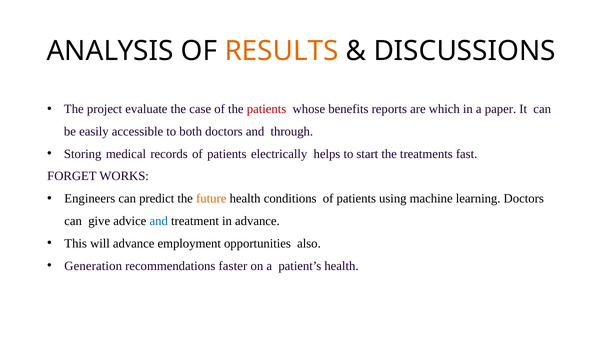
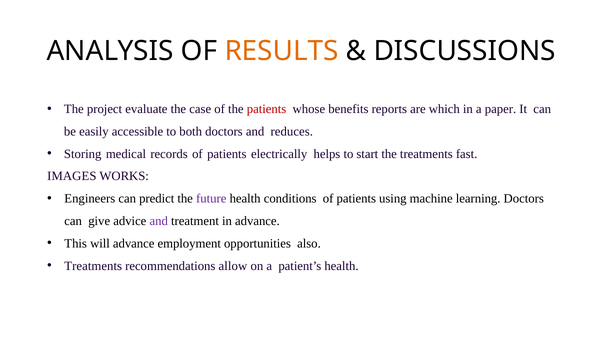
through: through -> reduces (292, 132)
FORGET: FORGET -> IMAGES (72, 177)
future colour: orange -> purple (211, 199)
and colour: blue -> purple (159, 221)
Generation: Generation -> Treatments (93, 266)
faster: faster -> allow (233, 266)
